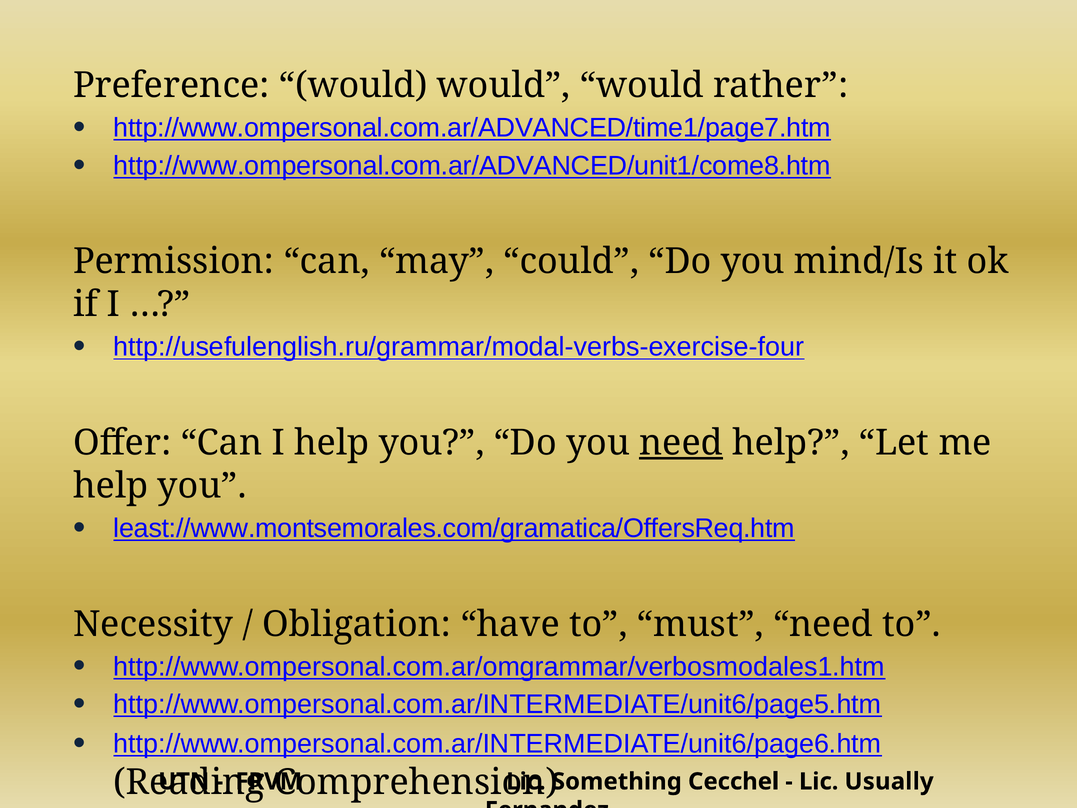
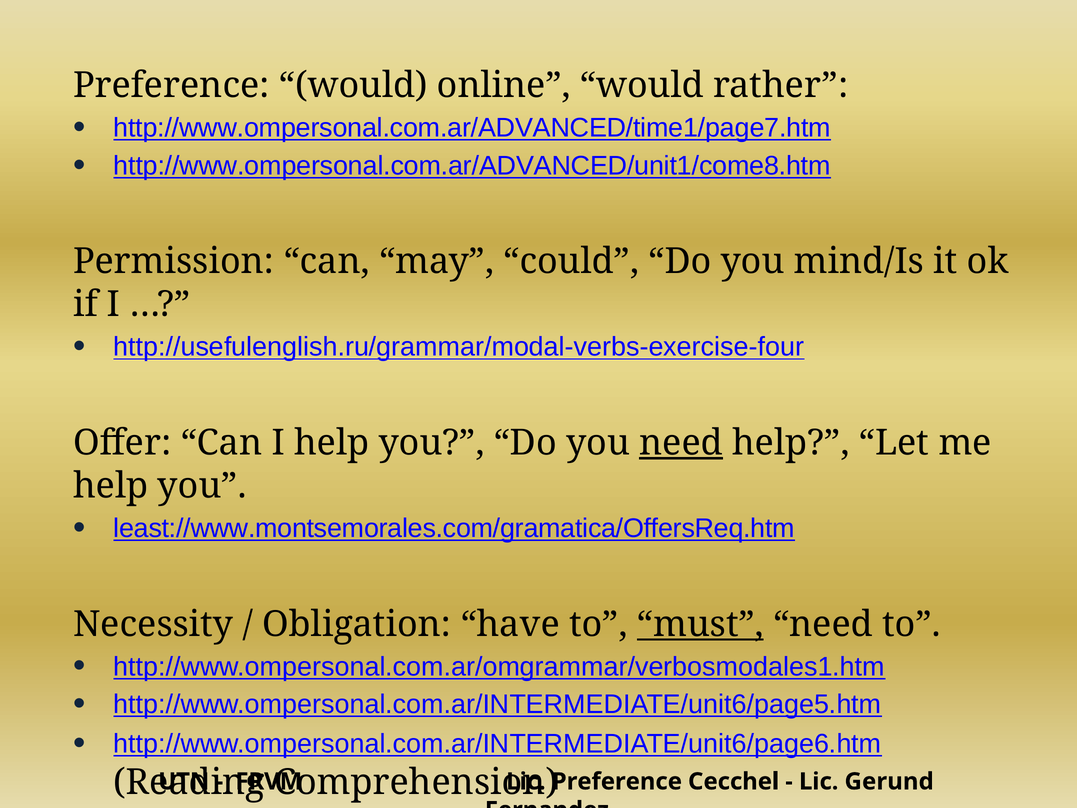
Preference would would: would -> online (504, 86)
must underline: none -> present (700, 624)
Something: Something -> Preference (617, 781)
Usually: Usually -> Gerund (889, 781)
